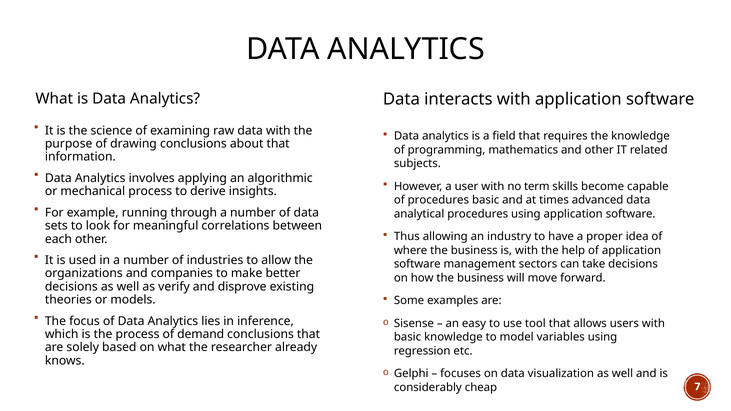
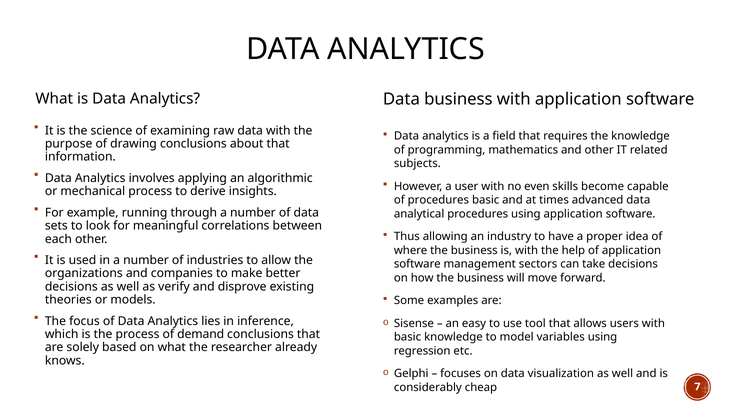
Data interacts: interacts -> business (458, 99)
term: term -> even (537, 186)
